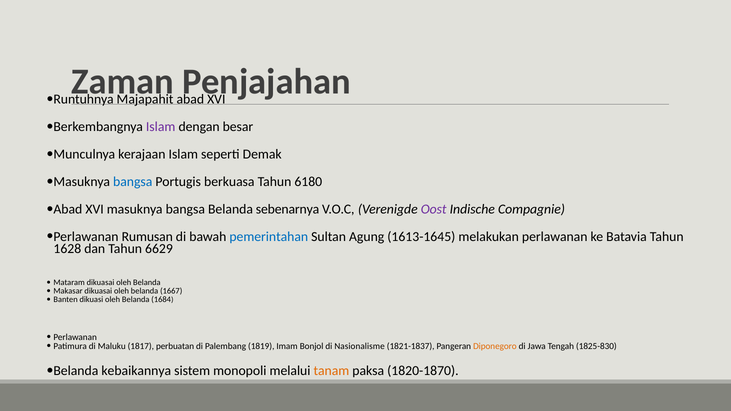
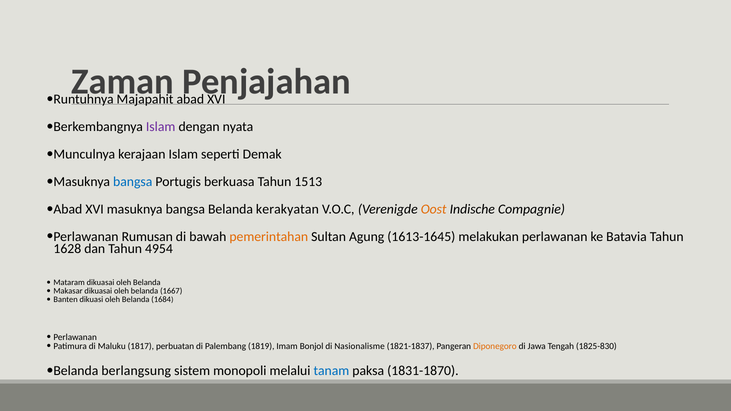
besar: besar -> nyata (238, 127)
6180: 6180 -> 1513 (308, 182)
sebenarnya: sebenarnya -> kerakyatan (287, 209)
Oost colour: purple -> orange (434, 209)
pemerintahan colour: blue -> orange (269, 237)
6629: 6629 -> 4954 (159, 249)
kebaikannya: kebaikannya -> berlangsung (136, 371)
tanam colour: orange -> blue (331, 371)
1820-1870: 1820-1870 -> 1831-1870 (423, 371)
